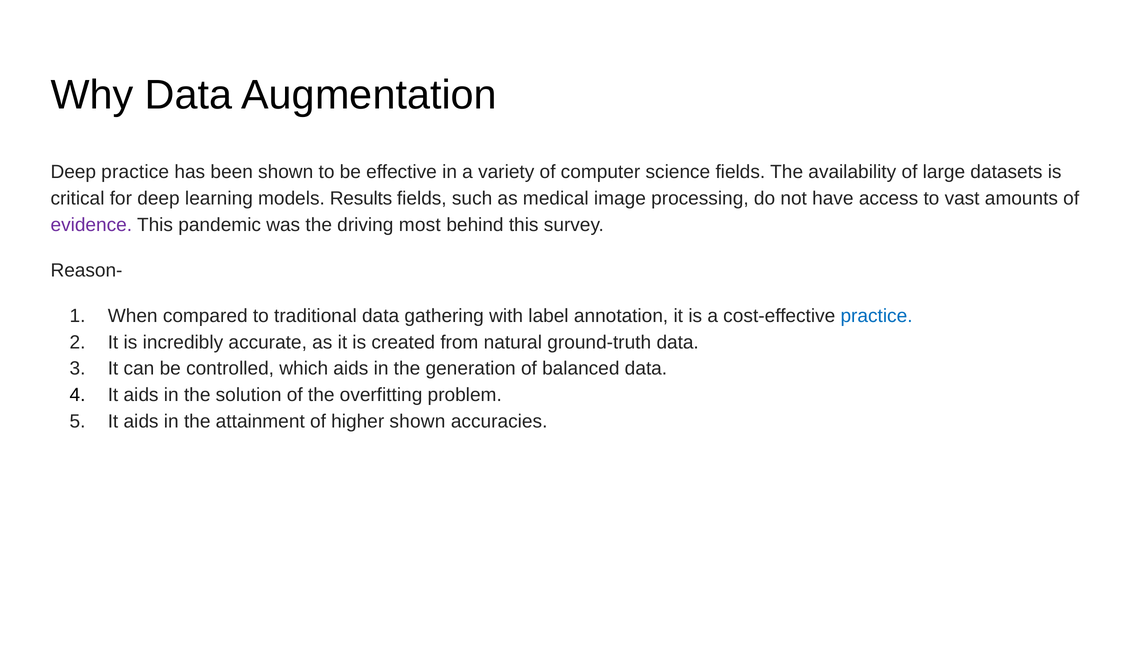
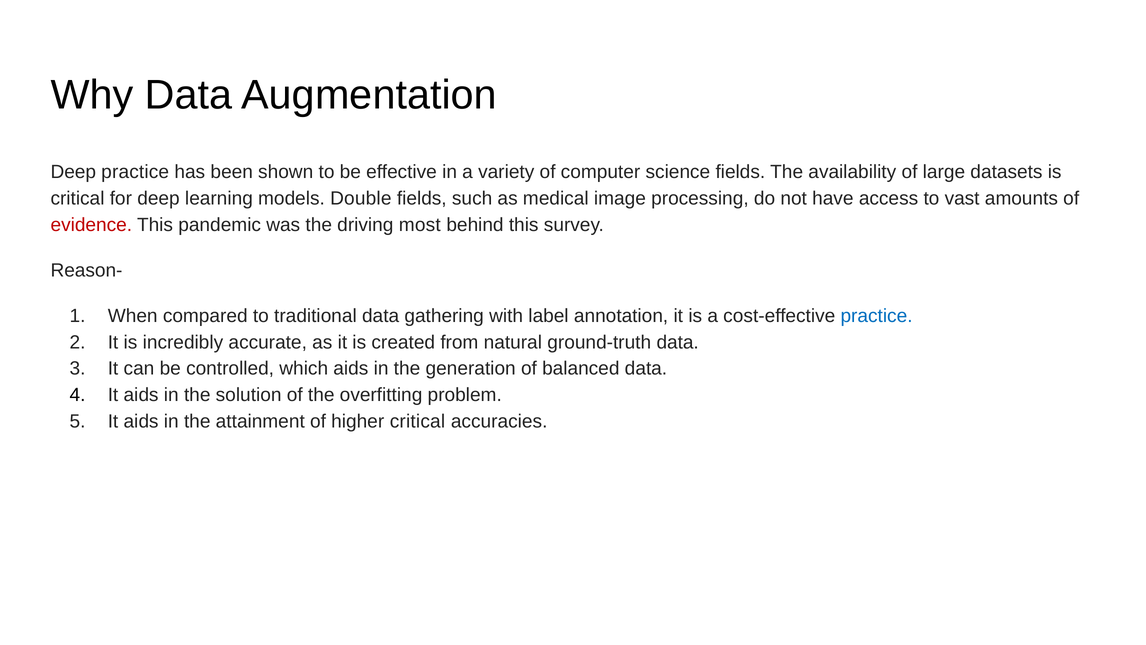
Results: Results -> Double (361, 198)
evidence colour: purple -> red (91, 225)
higher shown: shown -> critical (417, 421)
